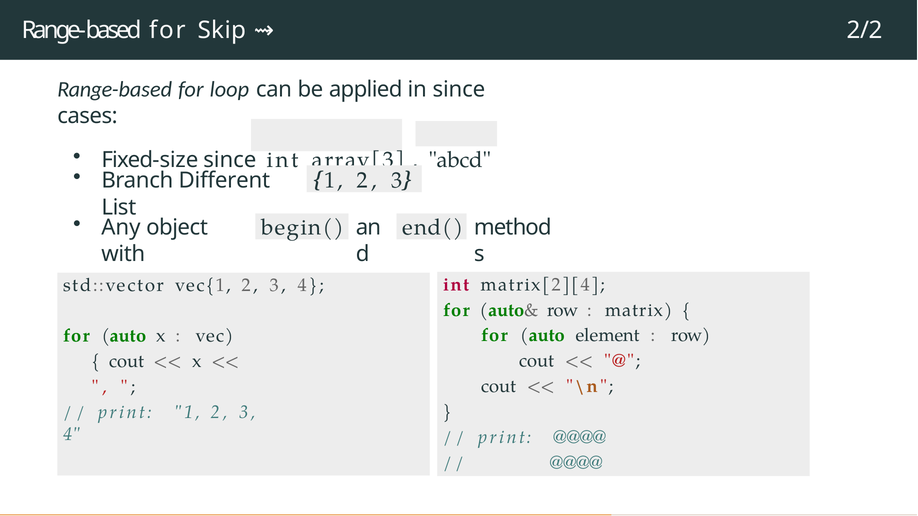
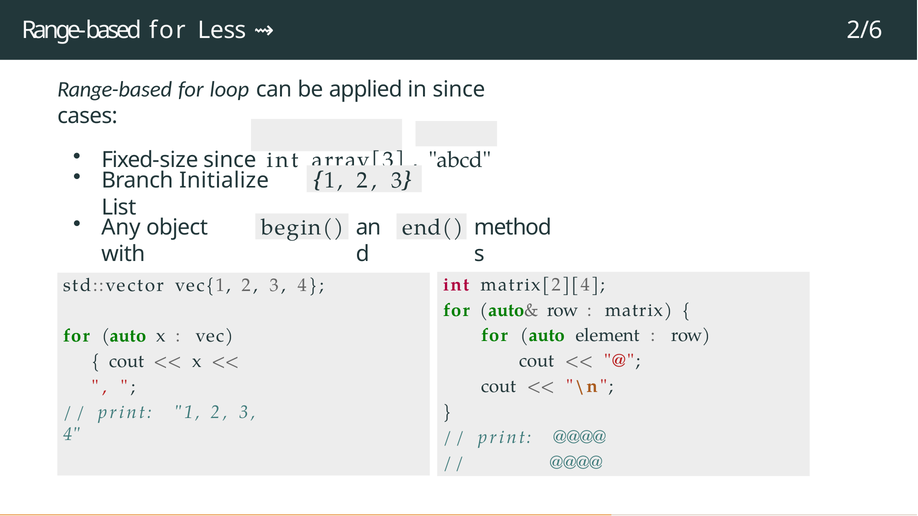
Skip: Skip -> Less (222, 30)
2/2: 2/2 -> 2/6 (865, 30)
Different: Different -> Initialize (224, 181)
